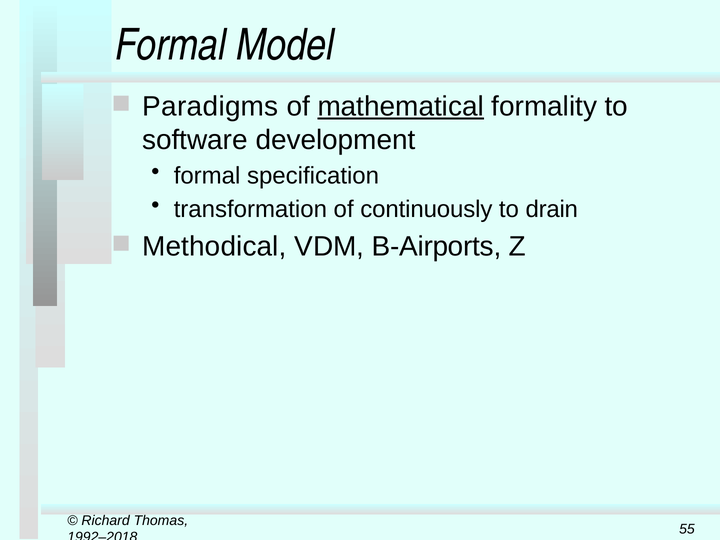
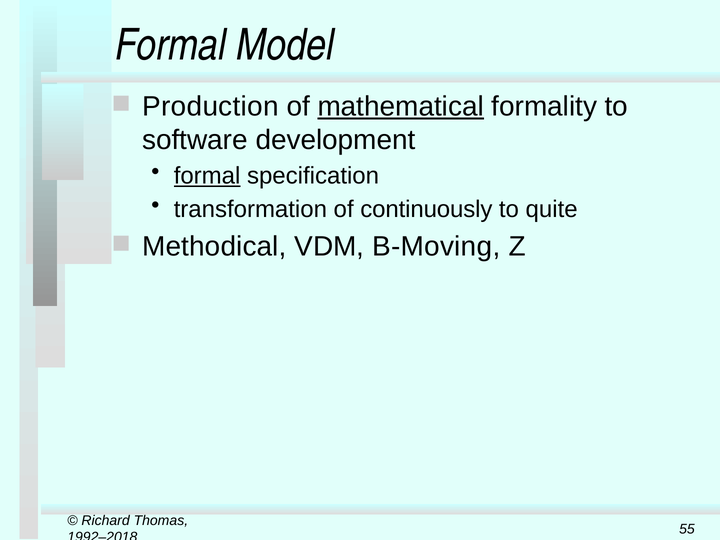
Paradigms: Paradigms -> Production (210, 106)
formal underline: none -> present (207, 176)
drain: drain -> quite (552, 209)
B-Airports: B-Airports -> B-Moving (436, 246)
